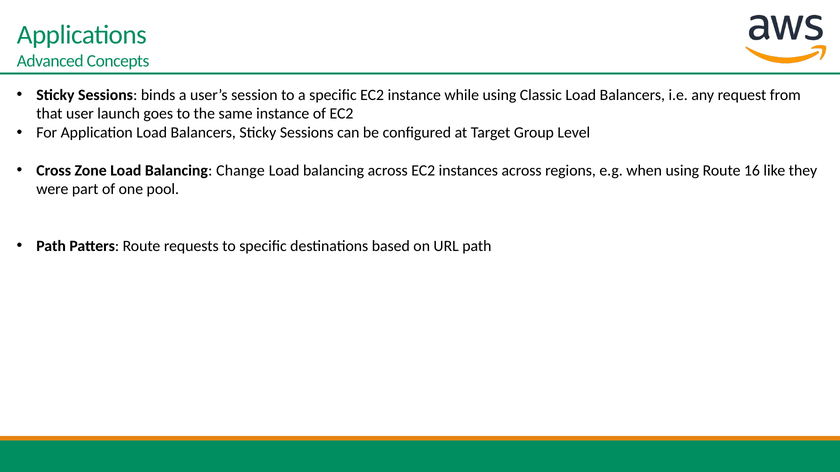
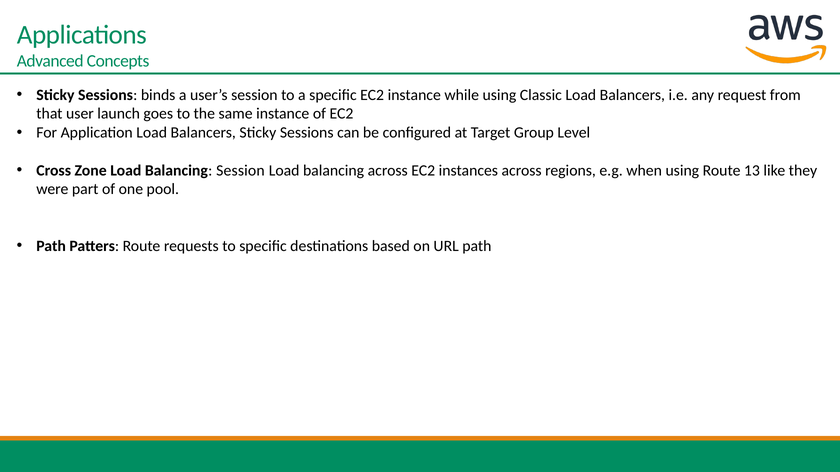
Balancing Change: Change -> Session (240, 171)
16: 16 -> 13 (752, 171)
